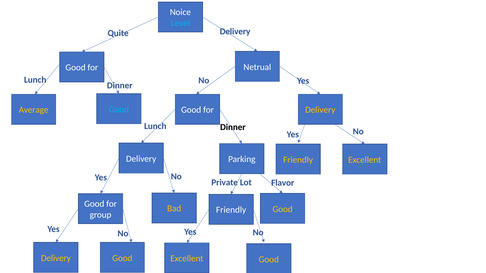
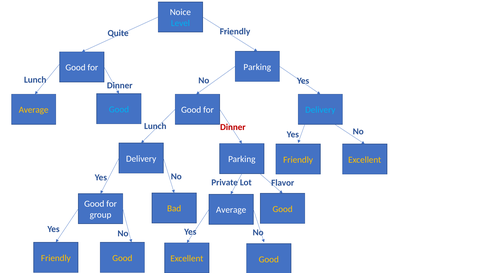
Quite Delivery: Delivery -> Friendly (235, 31)
for Netrual: Netrual -> Parking (257, 67)
Delivery colour: yellow -> light blue (320, 110)
Dinner colour: black -> red (233, 127)
Bad Friendly: Friendly -> Average (231, 210)
Delivery: Delivery -> Friendly (56, 258)
